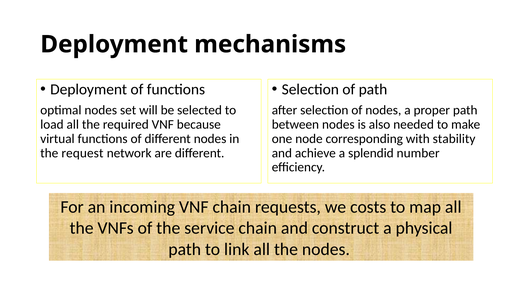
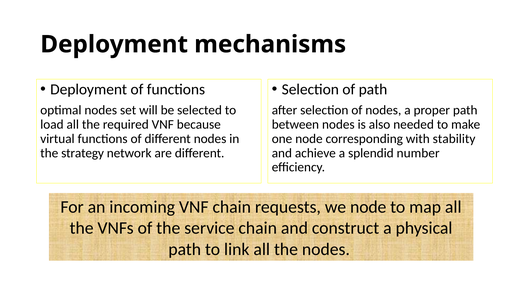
request: request -> strategy (83, 153)
we costs: costs -> node (368, 207)
